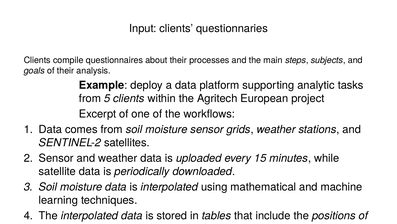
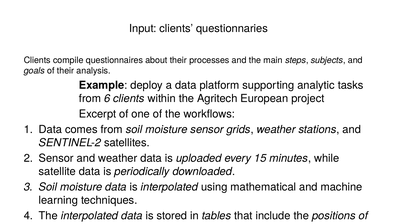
from 5: 5 -> 6 (107, 98)
